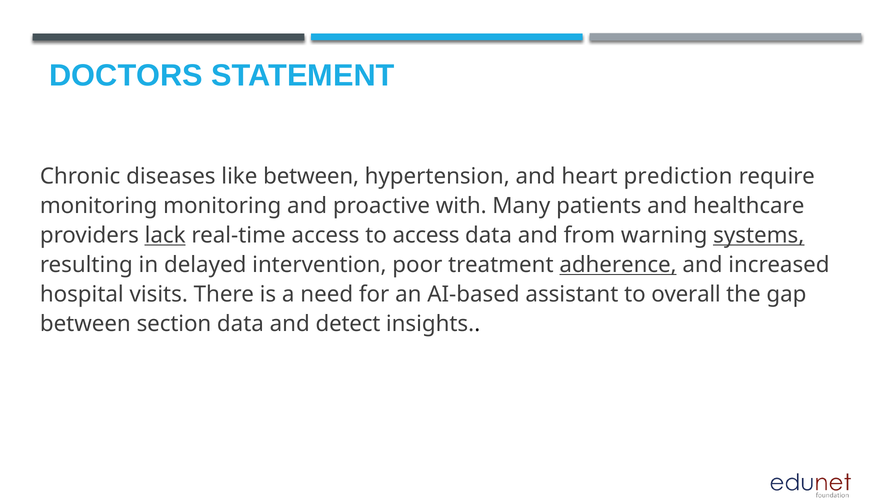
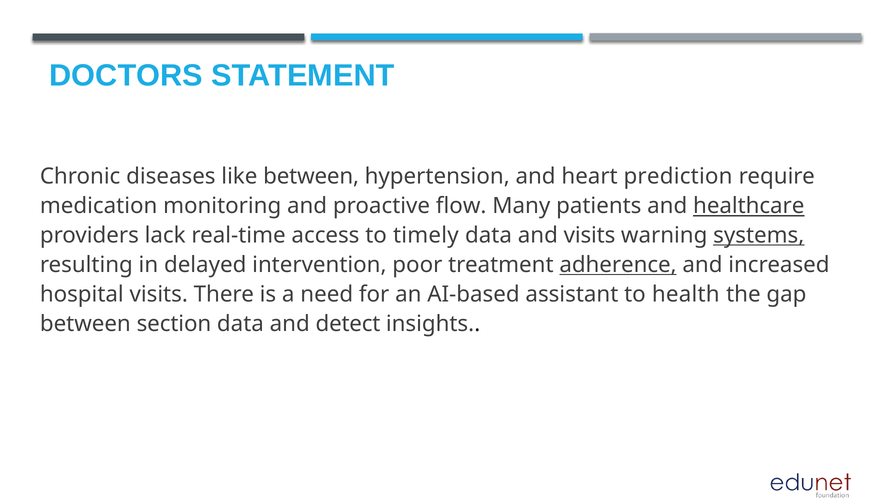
monitoring: monitoring -> medication (99, 206)
with: with -> flow (461, 206)
healthcare underline: none -> present (749, 206)
lack underline: present -> none (165, 235)
to access: access -> timely (426, 235)
and from: from -> visits (590, 235)
overall: overall -> health (686, 294)
